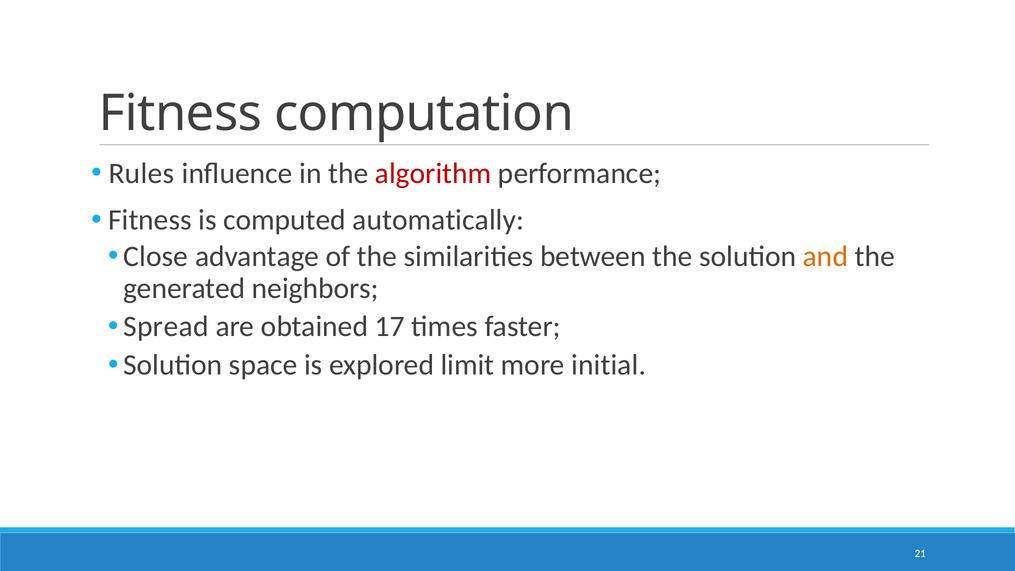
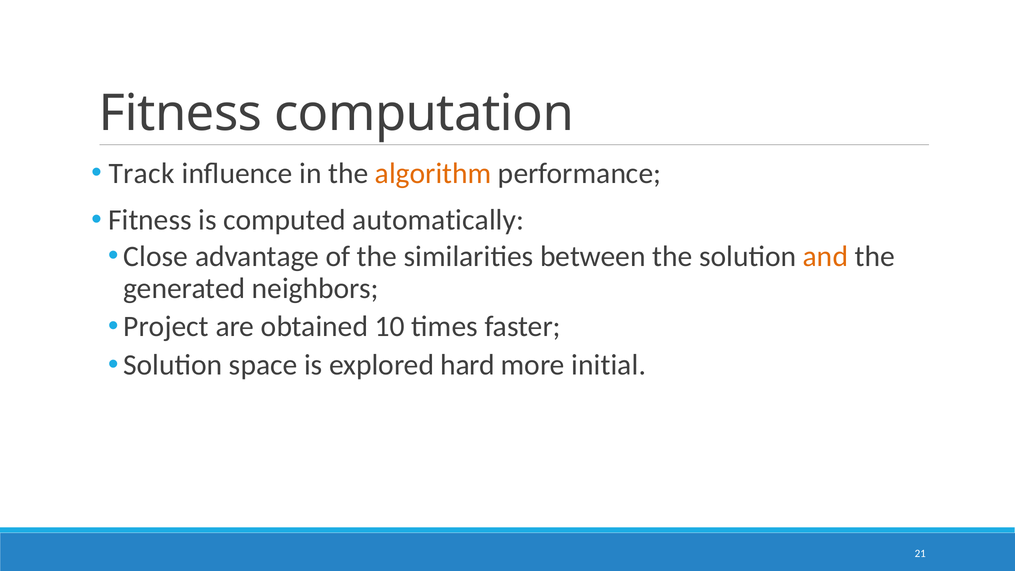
Rules: Rules -> Track (142, 173)
algorithm colour: red -> orange (433, 173)
Spread: Spread -> Project (166, 327)
17: 17 -> 10 (390, 327)
limit: limit -> hard (468, 365)
